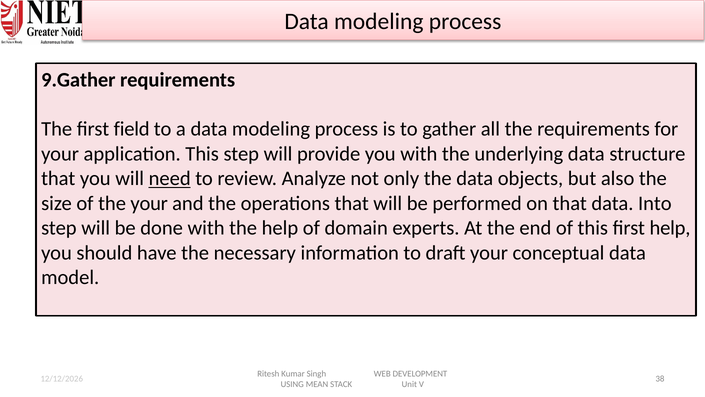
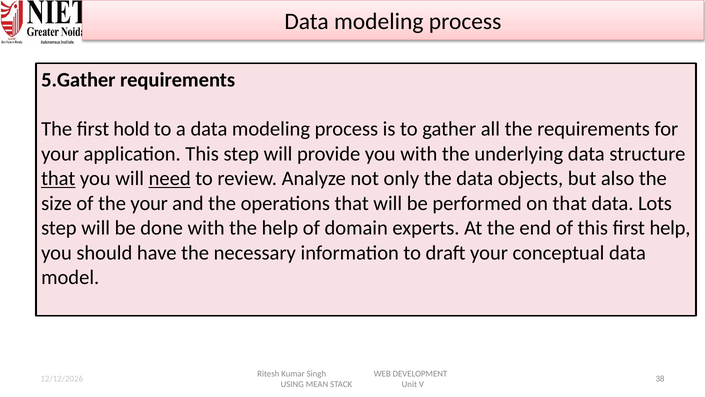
9.Gather: 9.Gather -> 5.Gather (78, 80)
field: field -> hold (132, 129)
that underline: none -> present (58, 178)
Into: Into -> Lots (655, 203)
